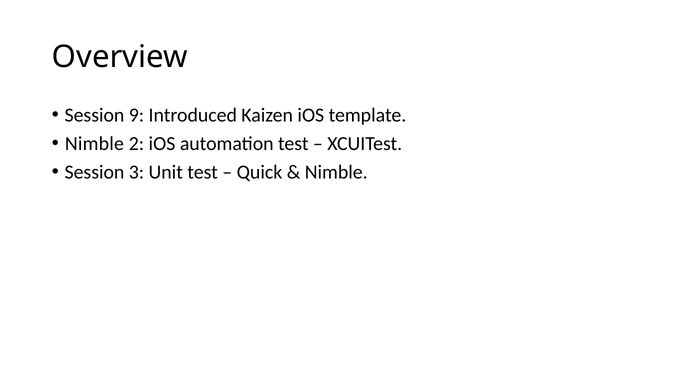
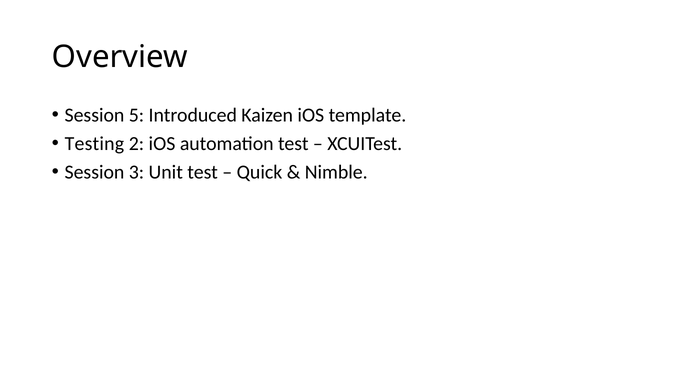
9: 9 -> 5 (136, 115)
Nimble: Nimble -> Testing (94, 143)
